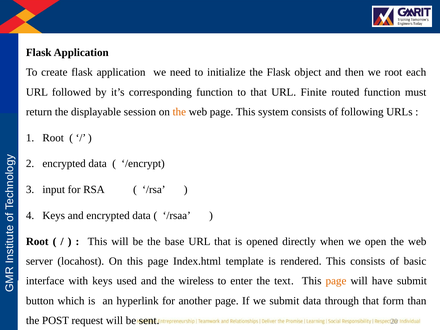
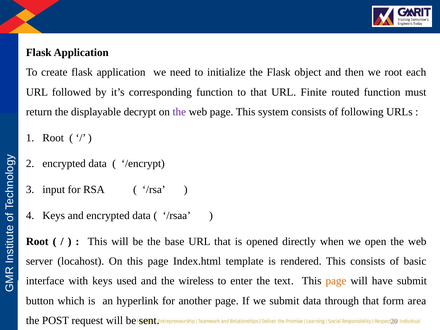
session: session -> decrypt (140, 112)
the colour: orange -> purple (179, 112)
than: than -> area (417, 301)
